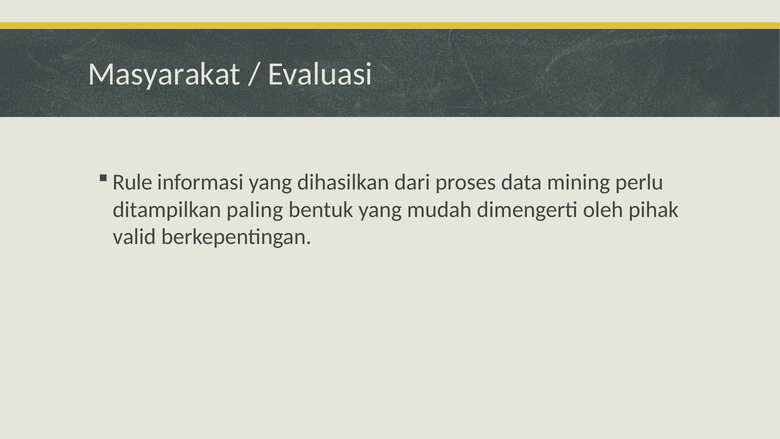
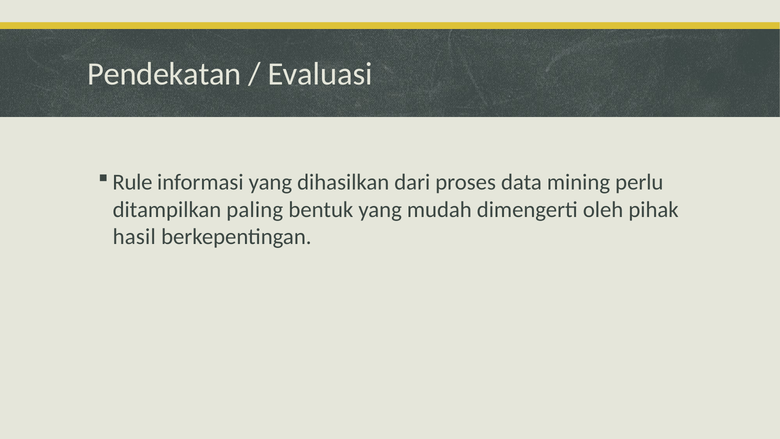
Masyarakat: Masyarakat -> Pendekatan (164, 74)
valid: valid -> hasil (134, 237)
